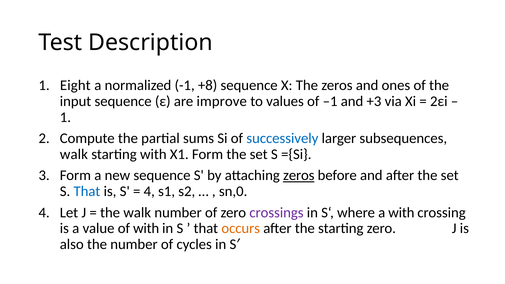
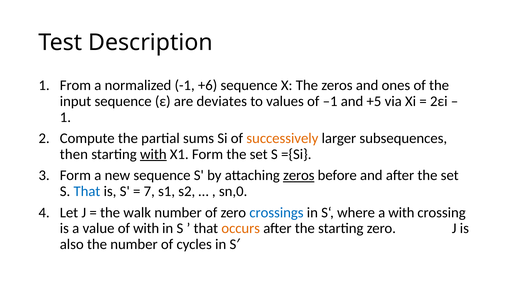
Eight: Eight -> From (75, 85)
+8: +8 -> +6 (208, 85)
improve: improve -> deviates (222, 101)
+3: +3 -> +5 (374, 101)
successively colour: blue -> orange (282, 138)
walk: walk -> then (74, 154)
with underline: none -> present (153, 154)
4: 4 -> 7 (149, 191)
crossings colour: purple -> blue (276, 213)
